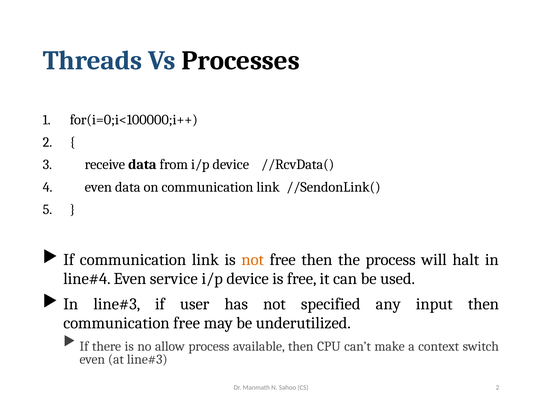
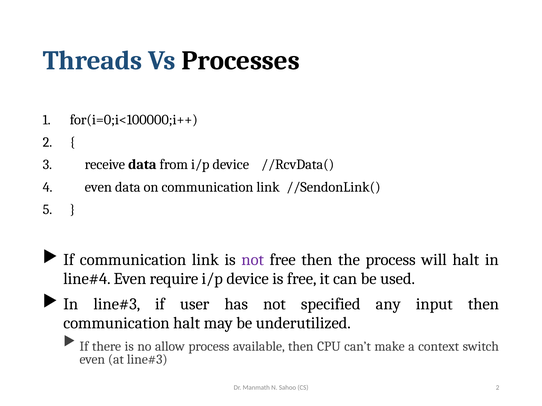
not colour: orange -> purple (253, 260)
service: service -> require (174, 279)
communication free: free -> halt (187, 323)
